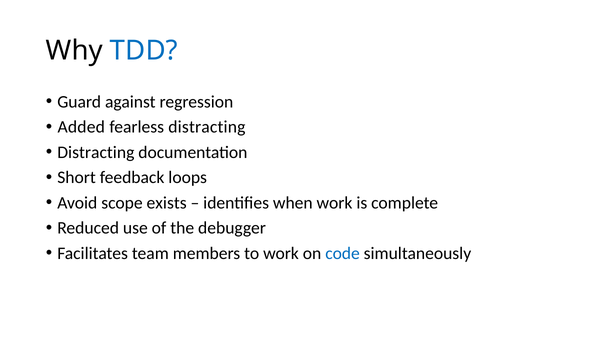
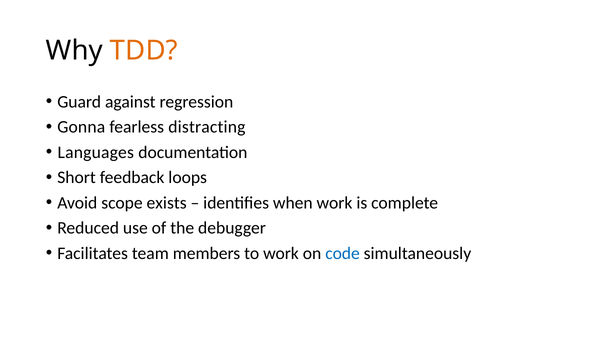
TDD colour: blue -> orange (144, 51)
Added: Added -> Gonna (81, 127)
Distracting: Distracting -> Languages (96, 152)
